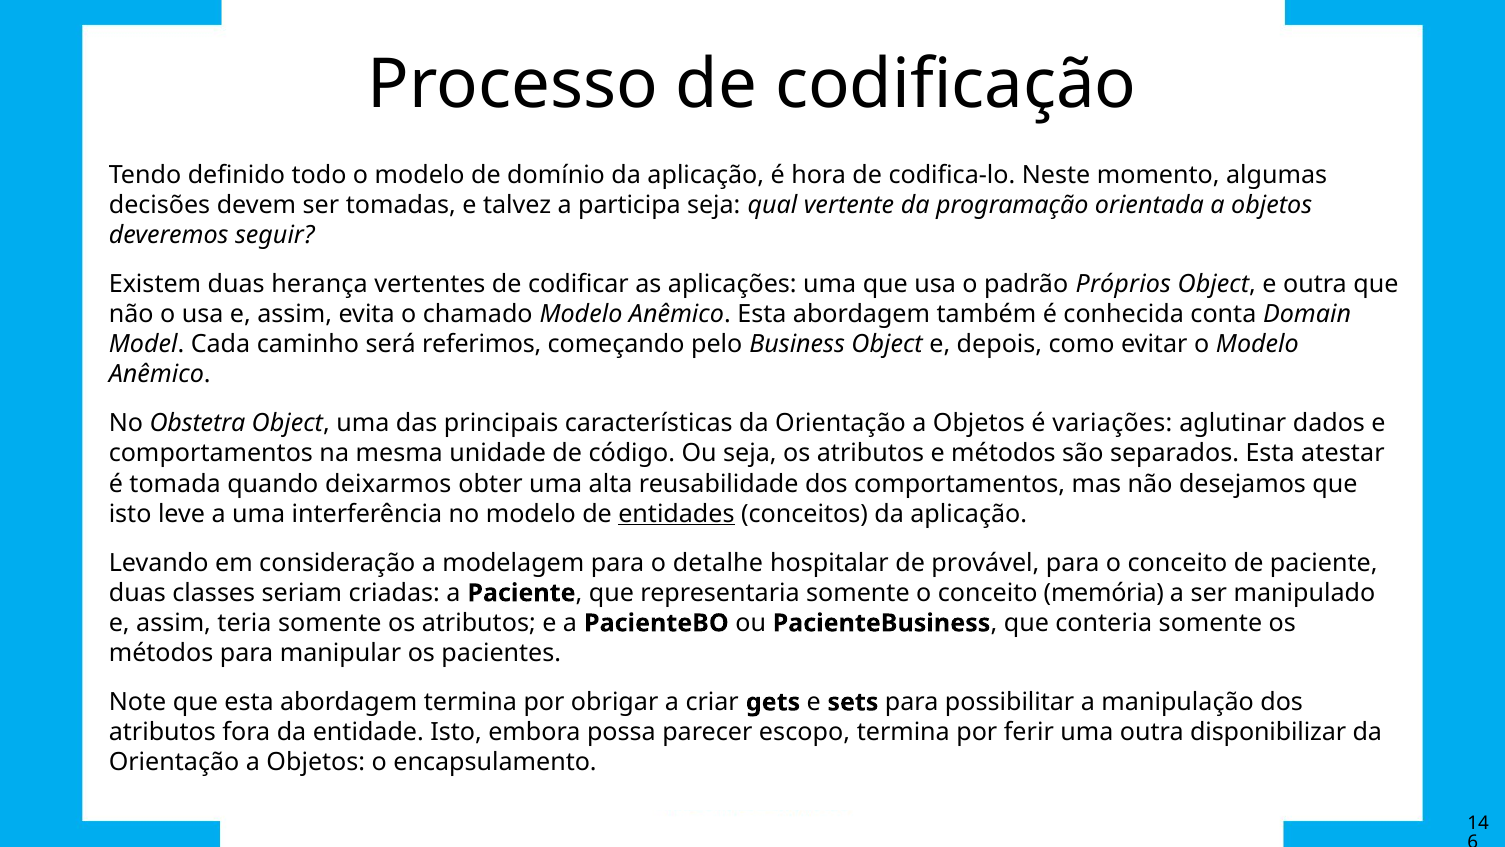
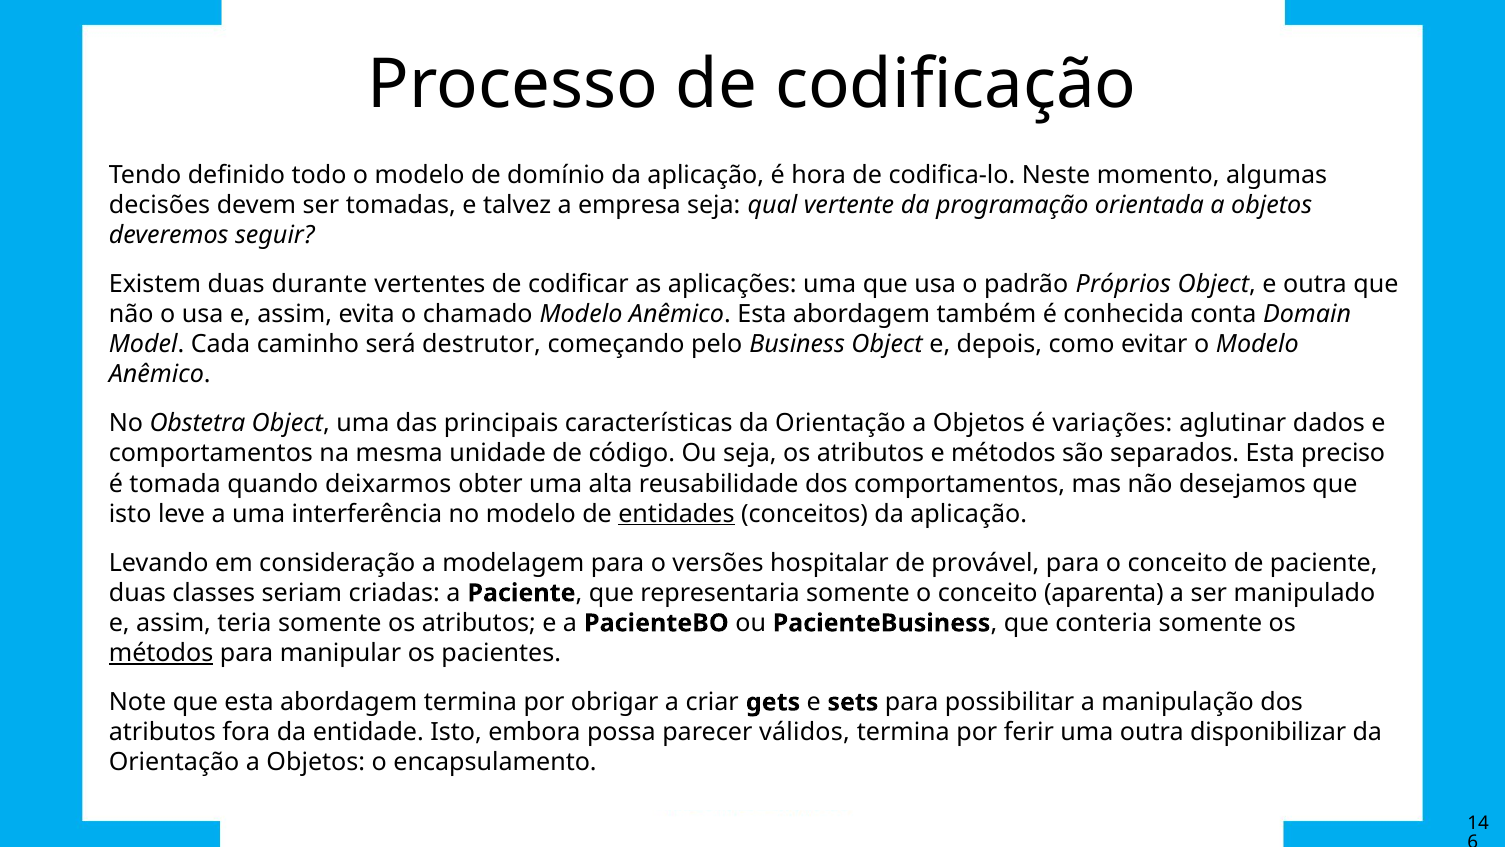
participa: participa -> empresa (629, 205)
herança: herança -> durante (319, 284)
referimos: referimos -> destrutor (482, 344)
atestar: atestar -> preciso (1343, 453)
detalhe: detalhe -> versões (718, 563)
memória: memória -> aparenta (1104, 593)
métodos underline: none -> present (161, 653)
escopo: escopo -> válidos (804, 732)
